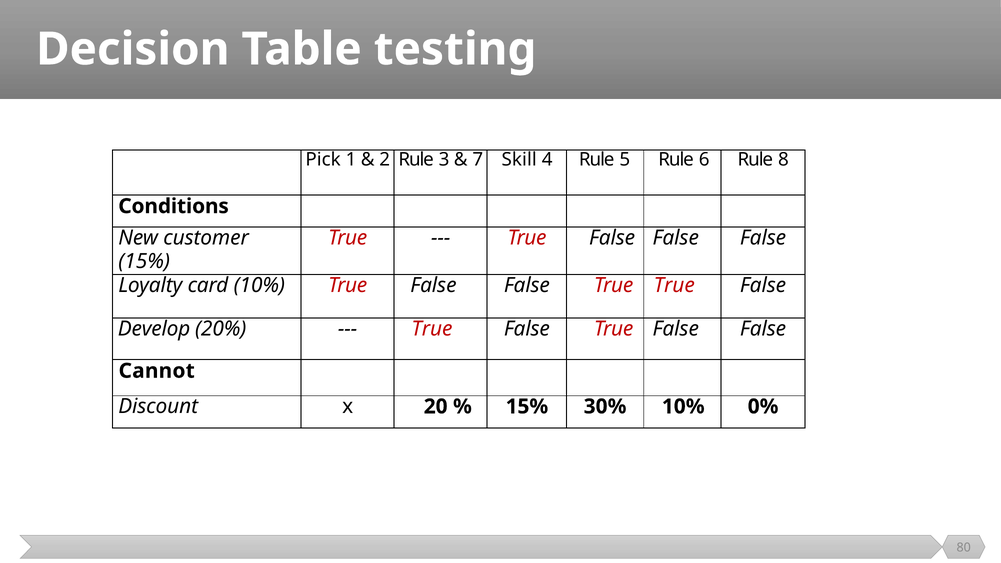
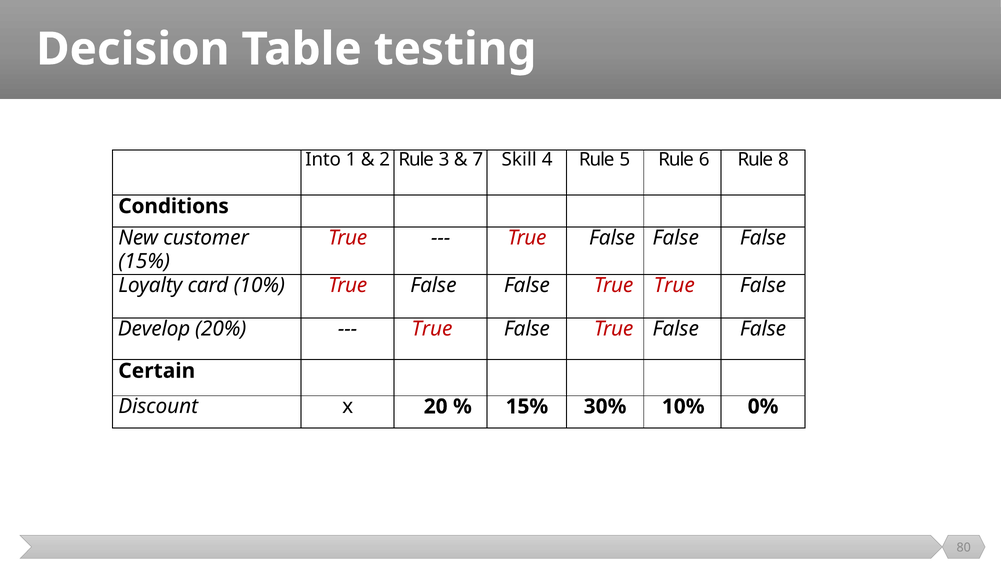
Pick: Pick -> Into (323, 159)
Cannot: Cannot -> Certain (157, 371)
